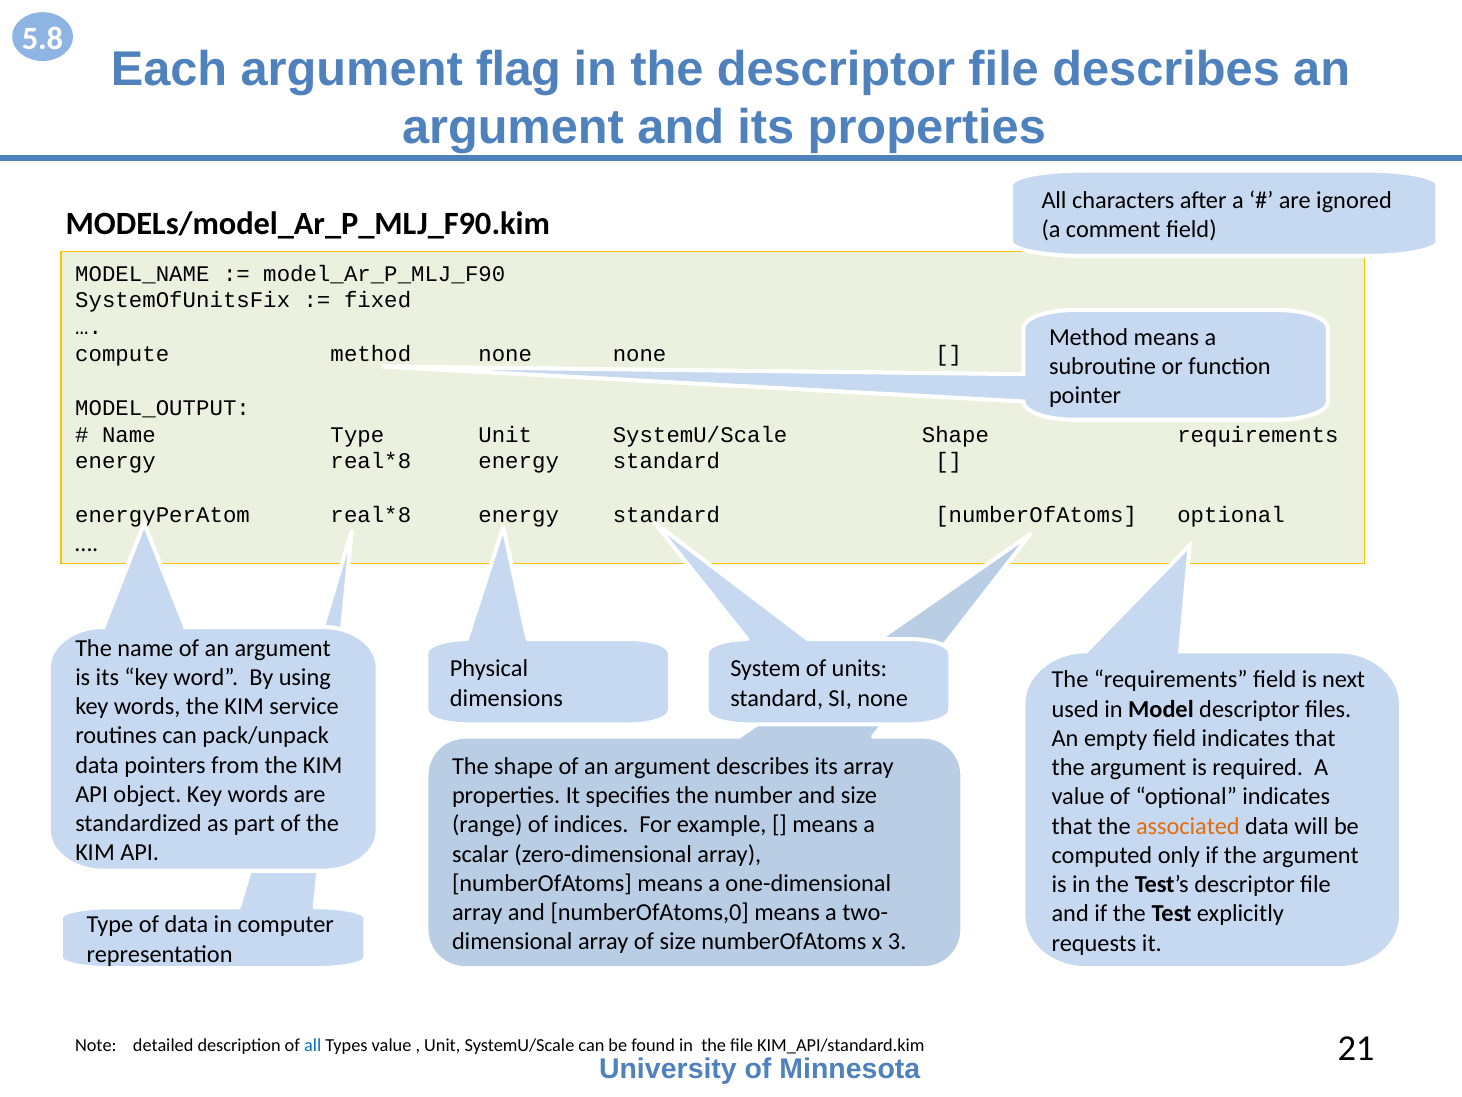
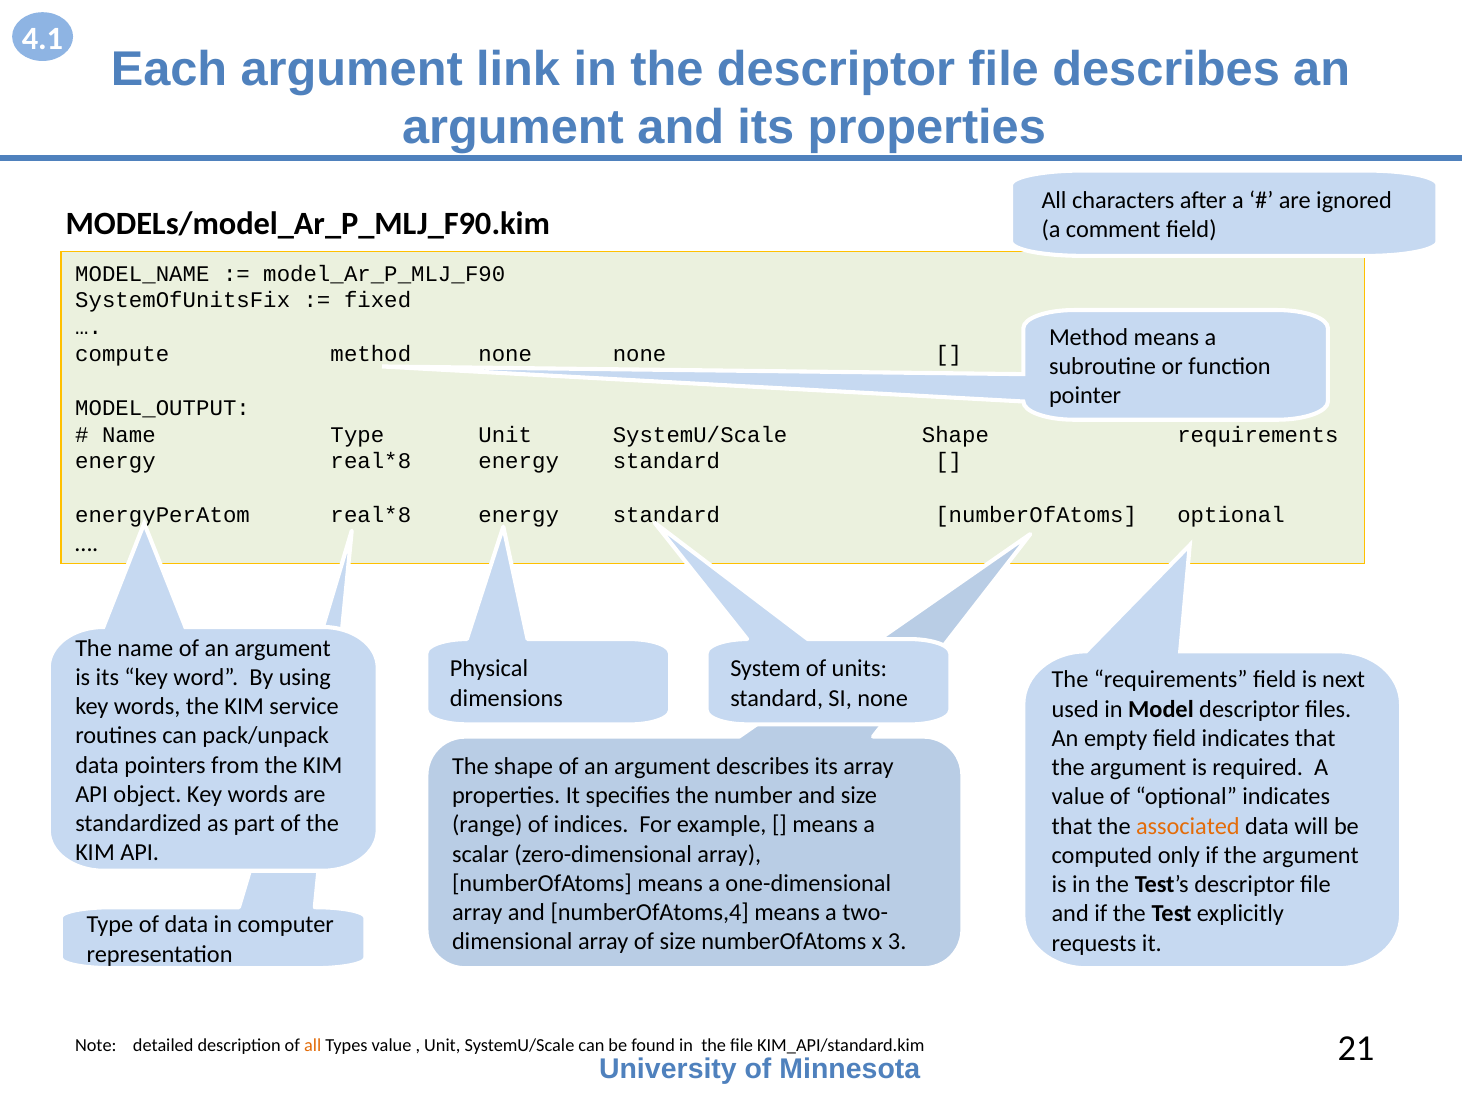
5.8: 5.8 -> 4.1 (42, 39)
flag: flag -> link (518, 69)
numberOfAtoms,0: numberOfAtoms,0 -> numberOfAtoms,4 (650, 912)
all colour: blue -> orange (313, 1045)
